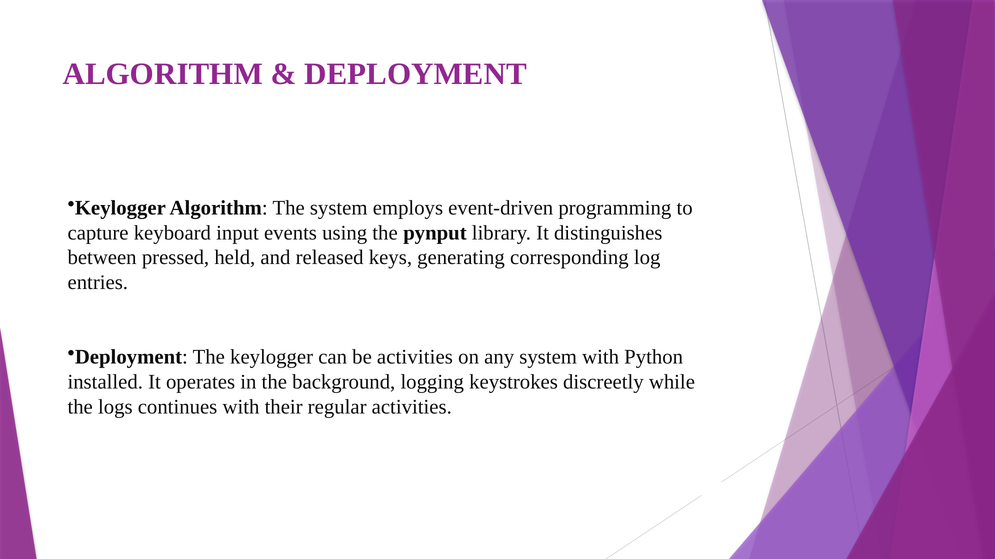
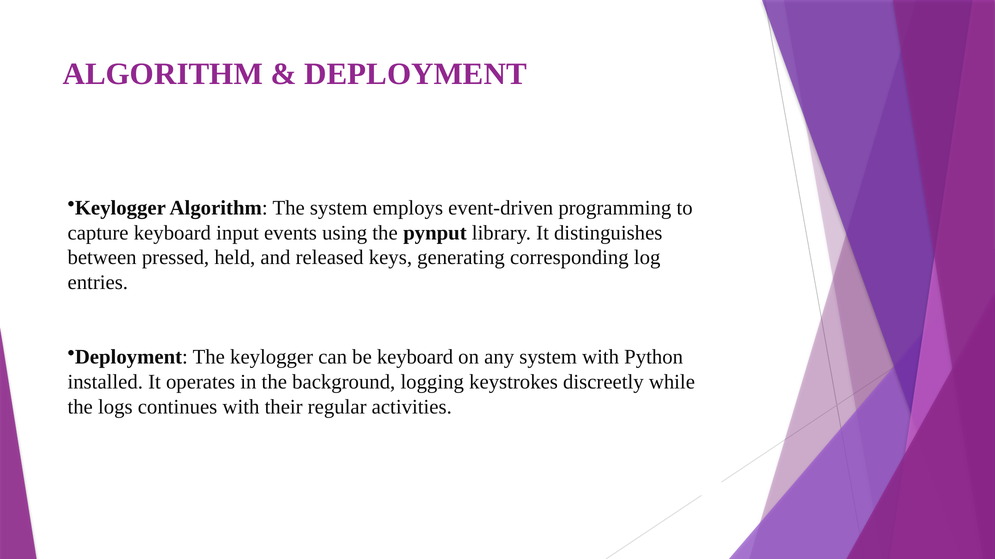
be activities: activities -> keyboard (415, 357)
